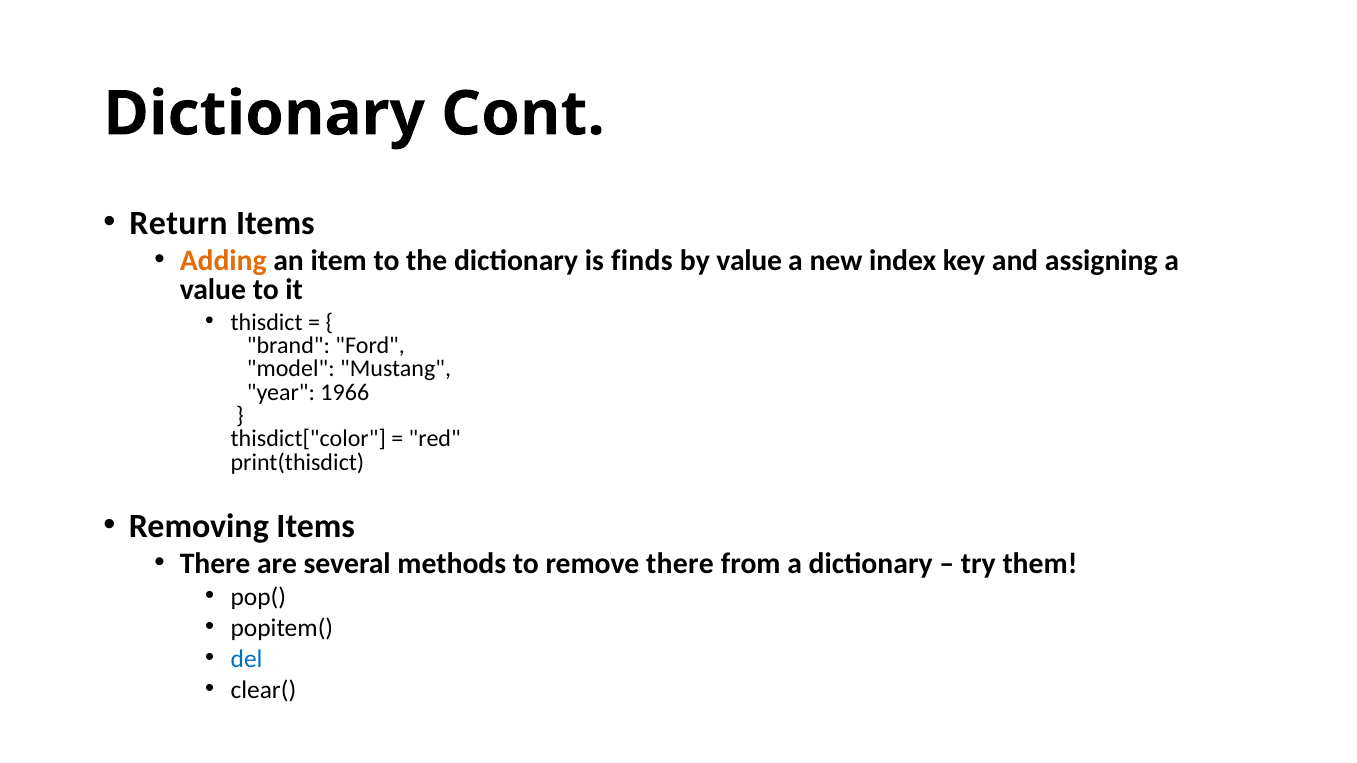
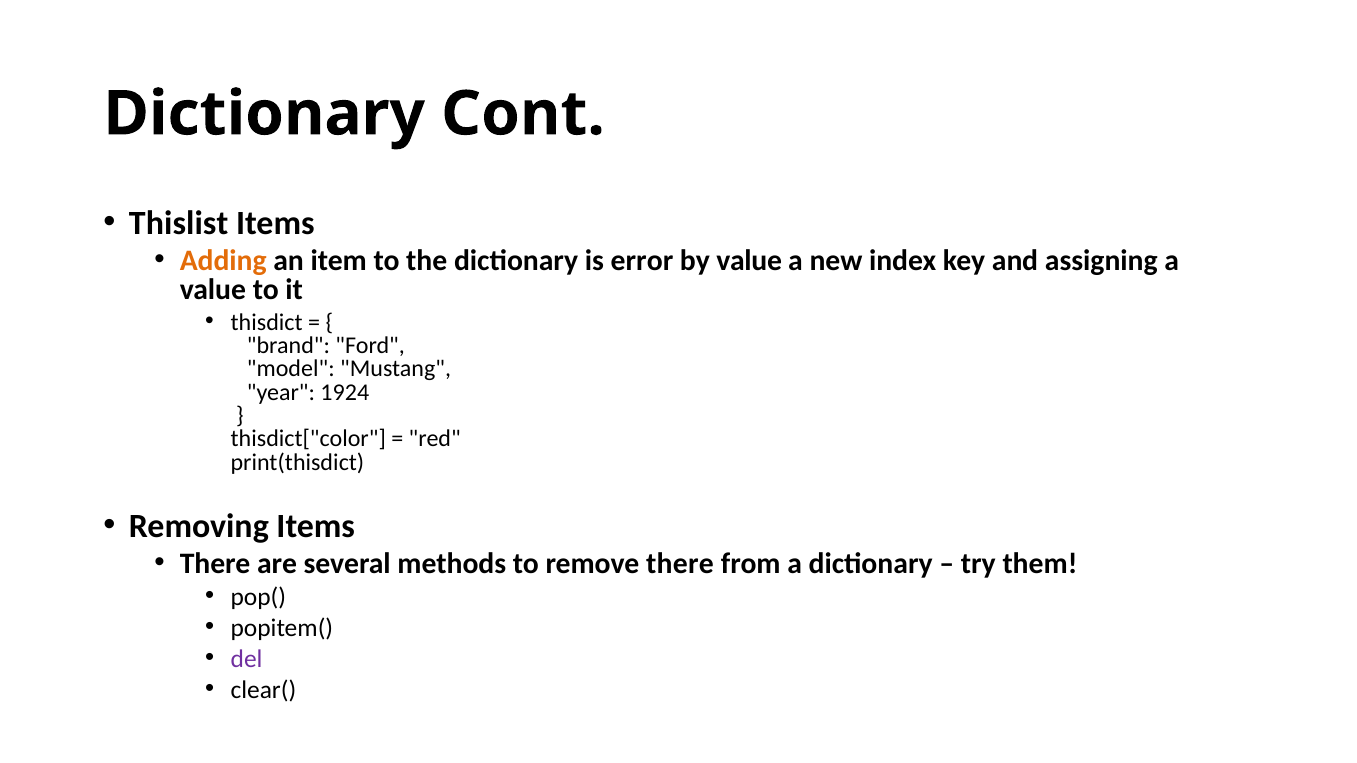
Return: Return -> Thislist (179, 223)
finds: finds -> error (642, 261)
1966: 1966 -> 1924 (345, 392)
del colour: blue -> purple (247, 659)
